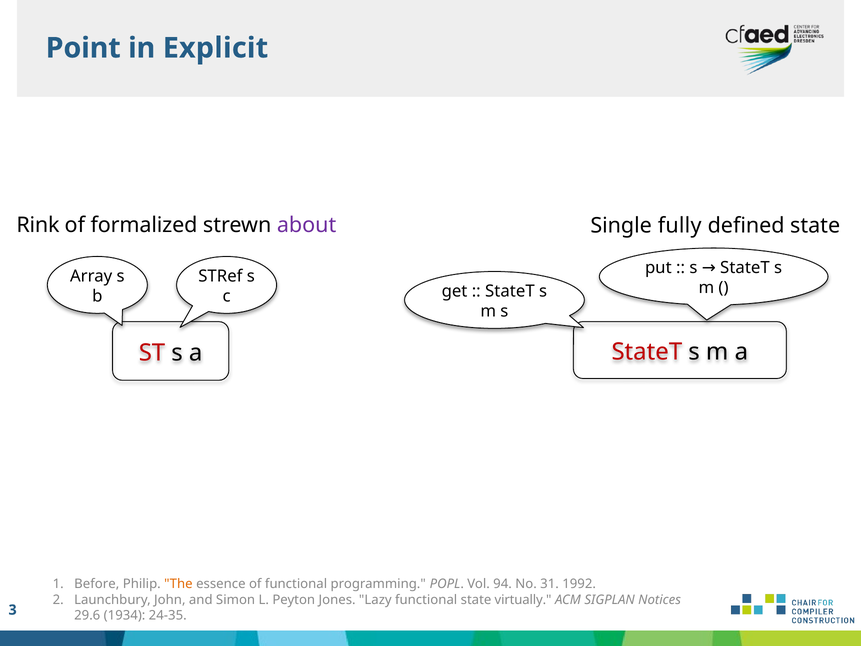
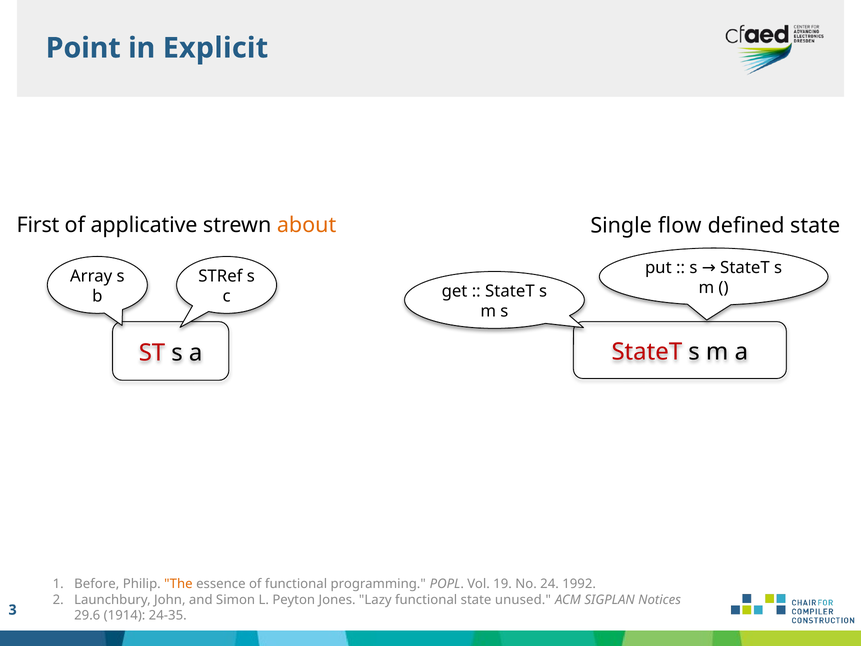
Rink: Rink -> First (38, 225)
formalized: formalized -> applicative (144, 225)
about colour: purple -> orange (307, 225)
fully: fully -> flow (680, 225)
94: 94 -> 19 (503, 584)
31: 31 -> 24 (550, 584)
virtually: virtually -> unused (523, 599)
1934: 1934 -> 1914 (125, 615)
